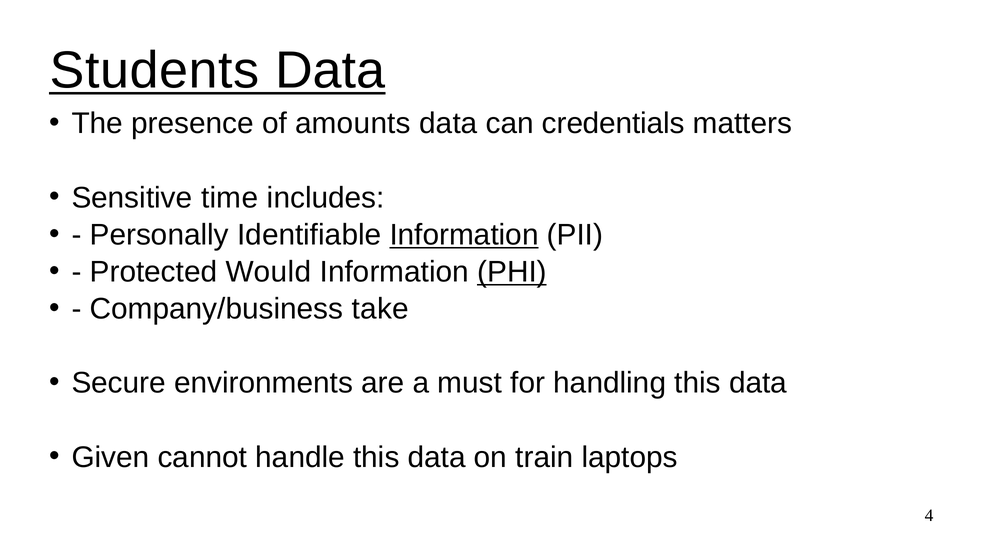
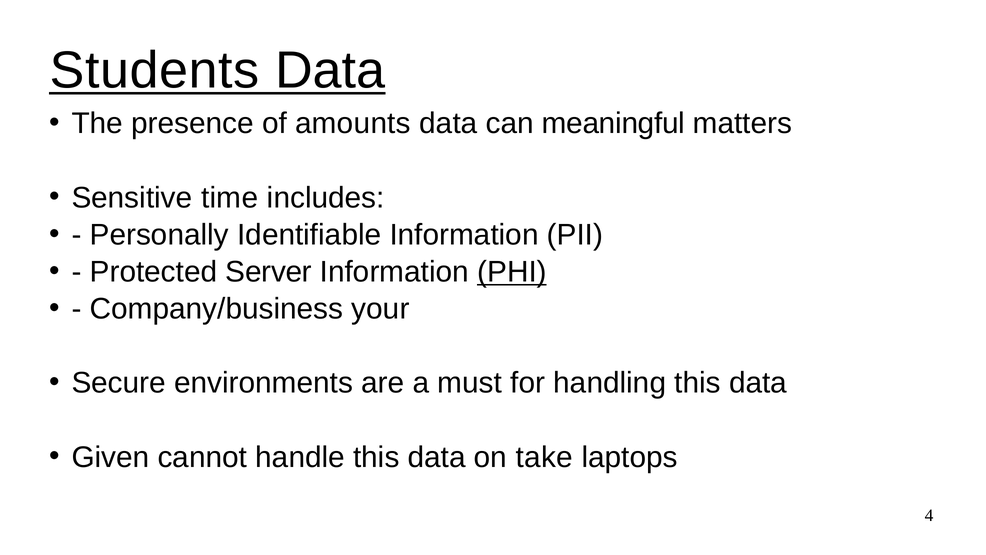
credentials: credentials -> meaningful (613, 124)
Information underline: present -> none (464, 235)
Would: Would -> Server (269, 272)
take: take -> your (380, 309)
train: train -> take (544, 457)
